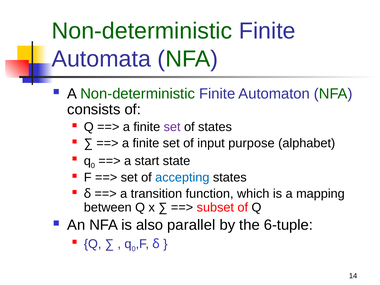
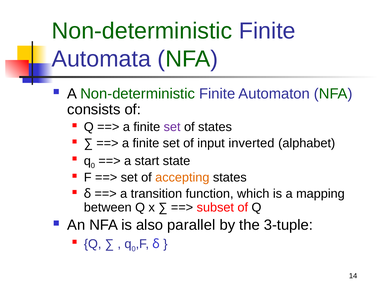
purpose: purpose -> inverted (251, 143)
accepting colour: blue -> orange (182, 177)
6-tuple: 6-tuple -> 3-tuple (288, 225)
